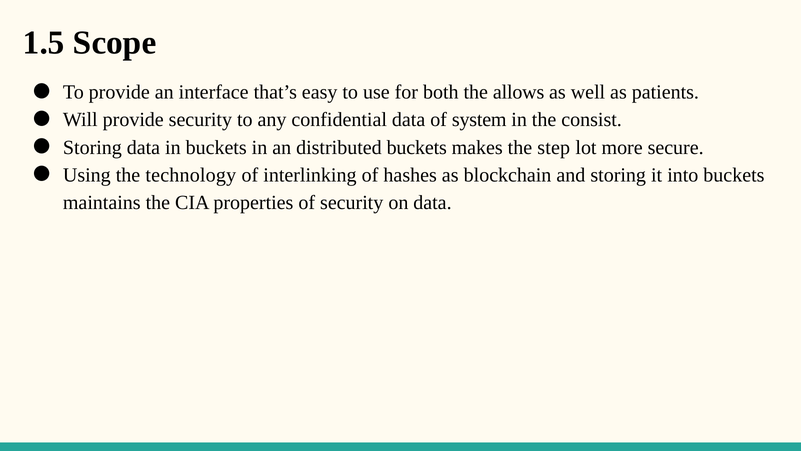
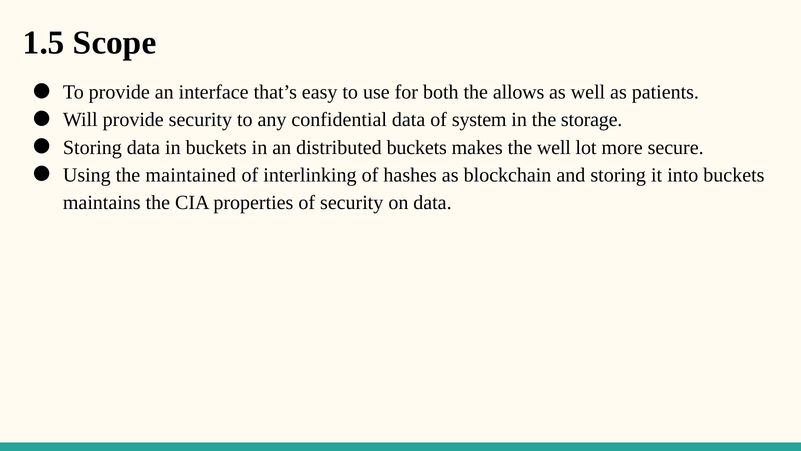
consist: consist -> storage (592, 120)
the step: step -> well (554, 147)
technology: technology -> maintained (191, 175)
